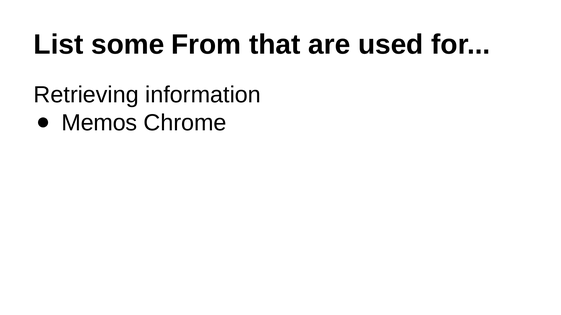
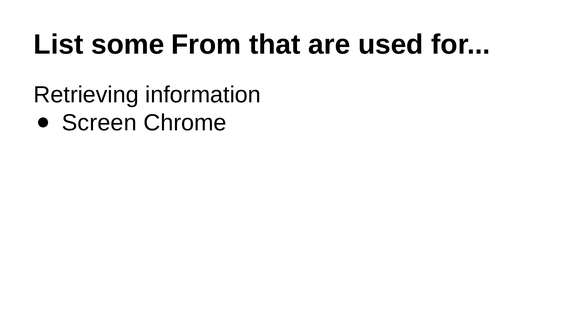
Memos: Memos -> Screen (99, 123)
